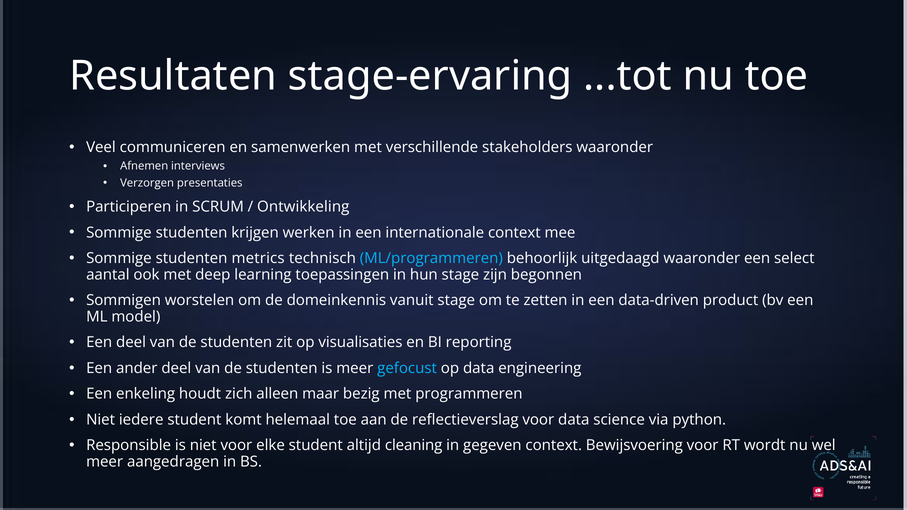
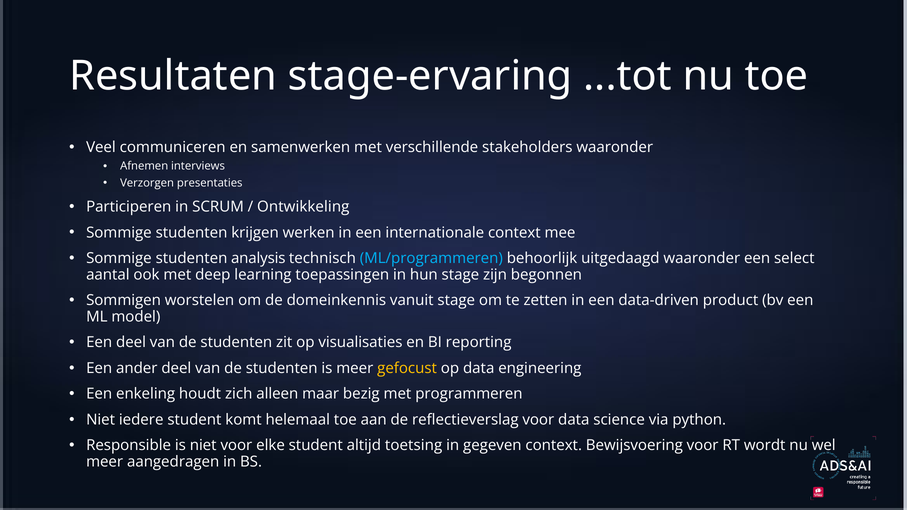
metrics: metrics -> analysis (258, 258)
gefocust colour: light blue -> yellow (407, 368)
cleaning: cleaning -> toetsing (414, 446)
